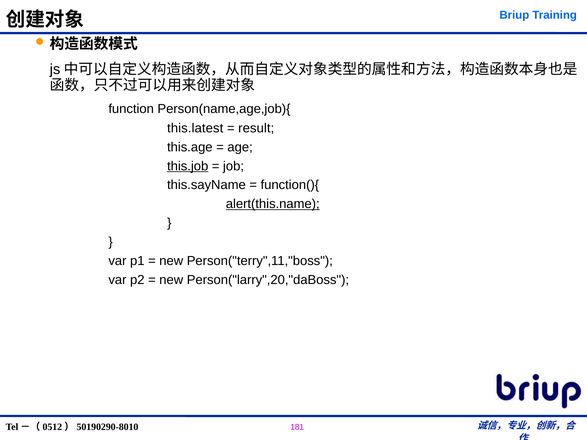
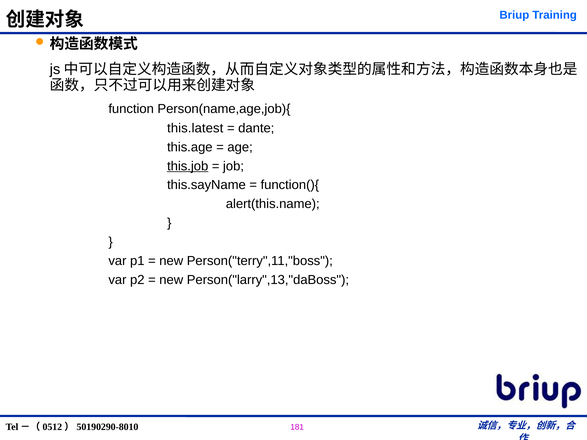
result: result -> dante (256, 128)
alert(this.name underline: present -> none (273, 204)
Person("larry",20,"daBoss: Person("larry",20,"daBoss -> Person("larry",13,"daBoss (268, 280)
